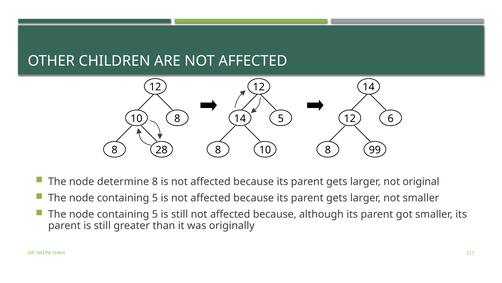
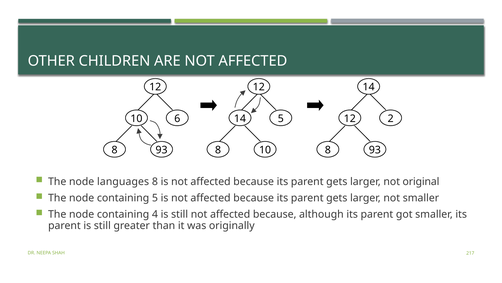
10 8: 8 -> 6 (177, 118)
6: 6 -> 2 (391, 118)
28: 28 -> 93 (162, 150)
99: 99 -> 93 (375, 150)
determine: determine -> languages (123, 181)
5: 5 -> 4 (155, 214)
